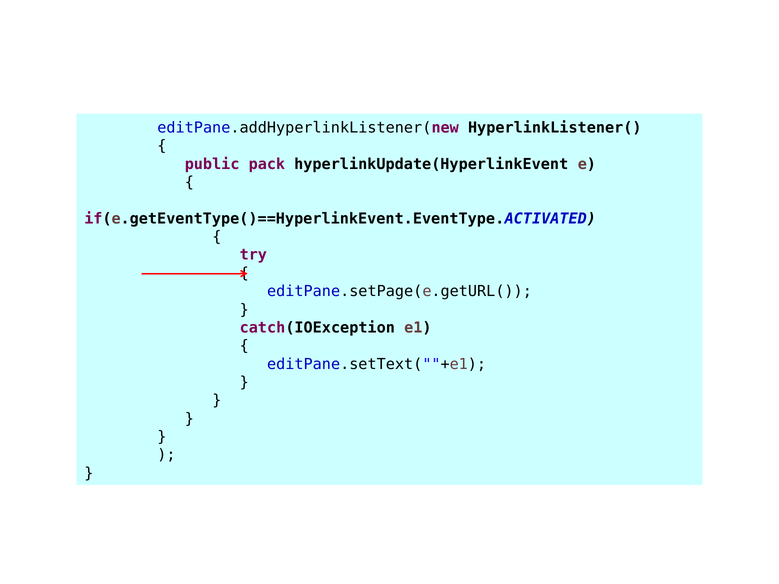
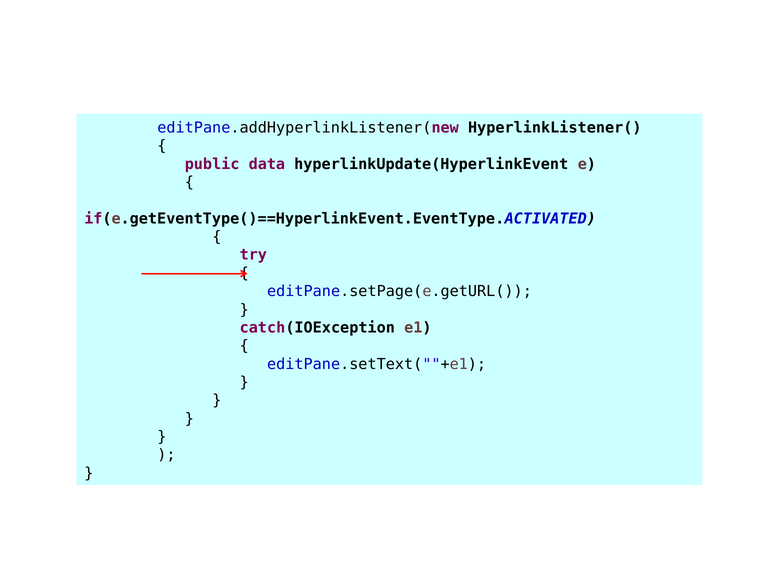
pack: pack -> data (267, 164)
